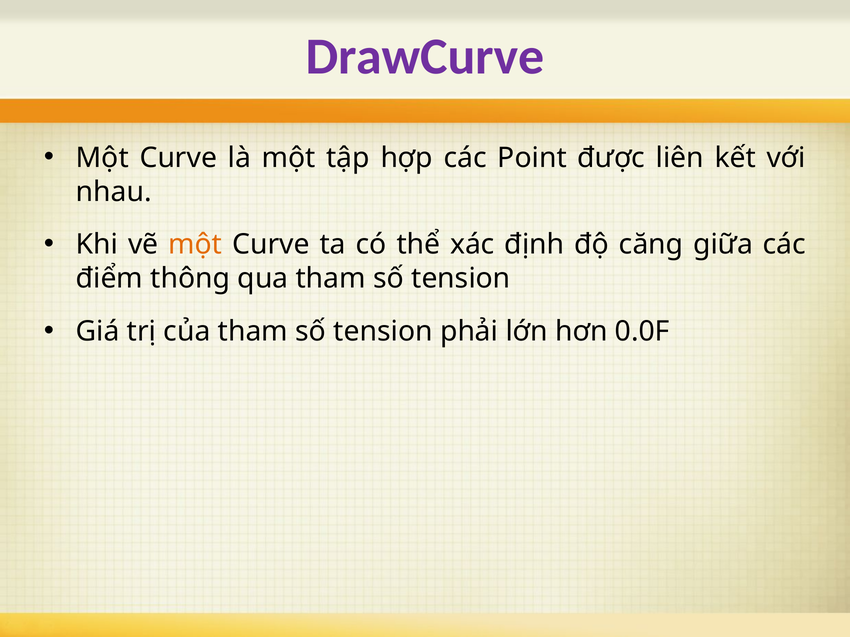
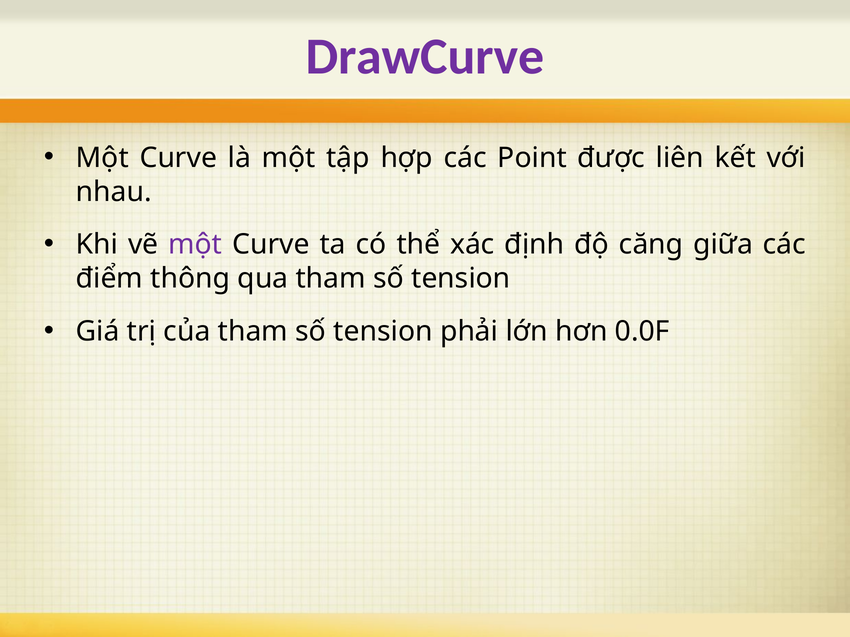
một colour: orange -> purple (195, 245)
